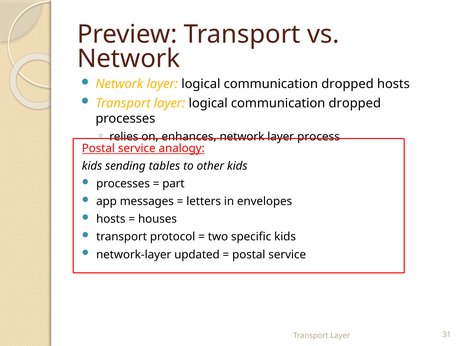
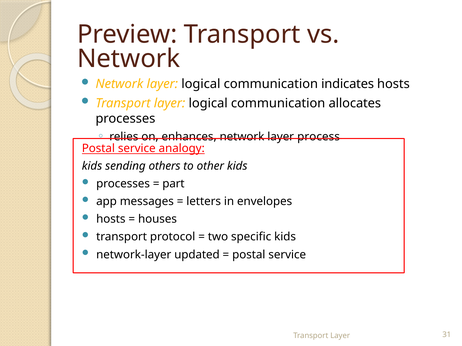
dropped: dropped -> indicates (348, 84)
dropped: dropped -> allocates (355, 103)
tables: tables -> others (165, 166)
